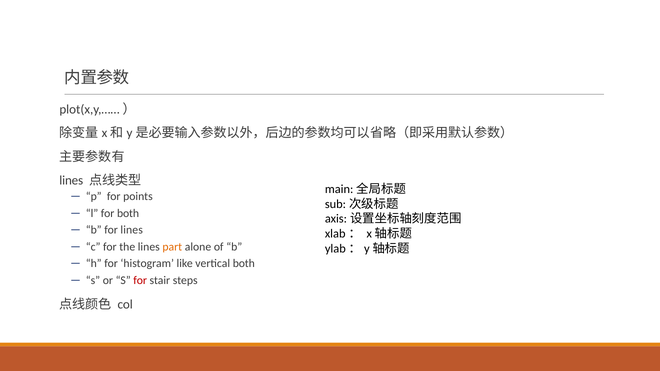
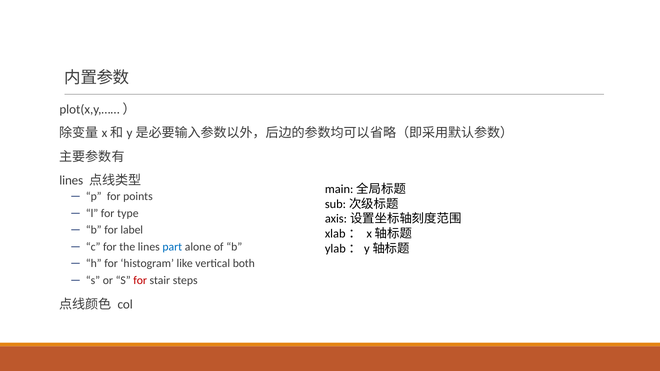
for both: both -> type (128, 213)
for lines: lines -> label (132, 230)
part colour: orange -> blue (172, 247)
